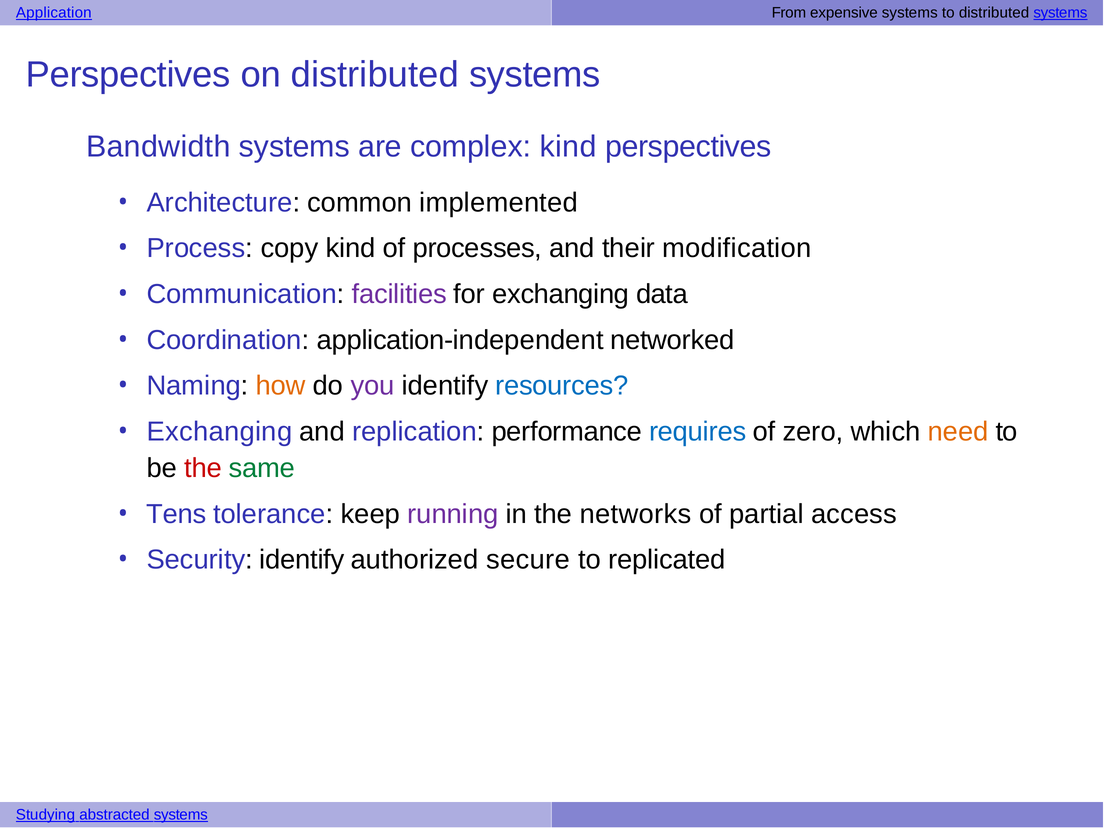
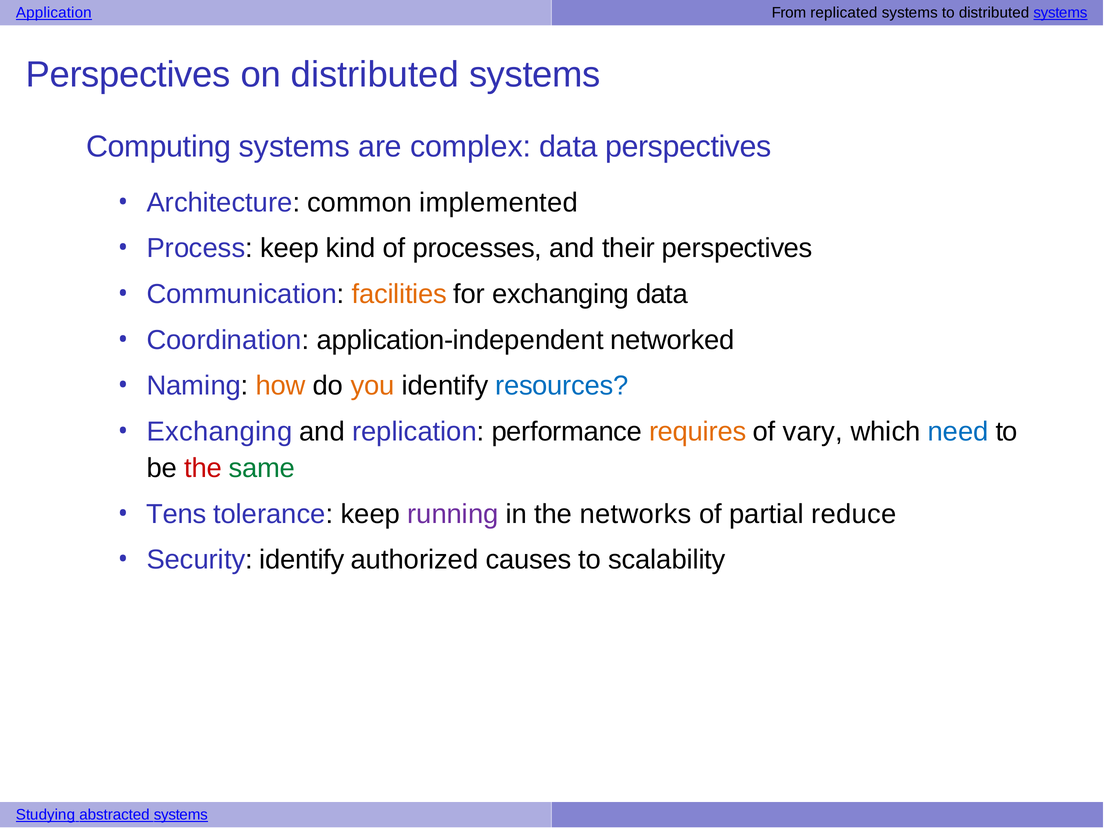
expensive: expensive -> replicated (844, 13)
Bandwidth: Bandwidth -> Computing (159, 147)
complex kind: kind -> data (568, 147)
Process copy: copy -> keep (290, 248)
their modification: modification -> perspectives (737, 248)
facilities colour: purple -> orange (399, 294)
you colour: purple -> orange (373, 386)
requires colour: blue -> orange (698, 431)
zero: zero -> vary (813, 431)
need colour: orange -> blue (958, 431)
access: access -> reduce (854, 514)
secure: secure -> causes (529, 560)
replicated: replicated -> scalability (667, 560)
